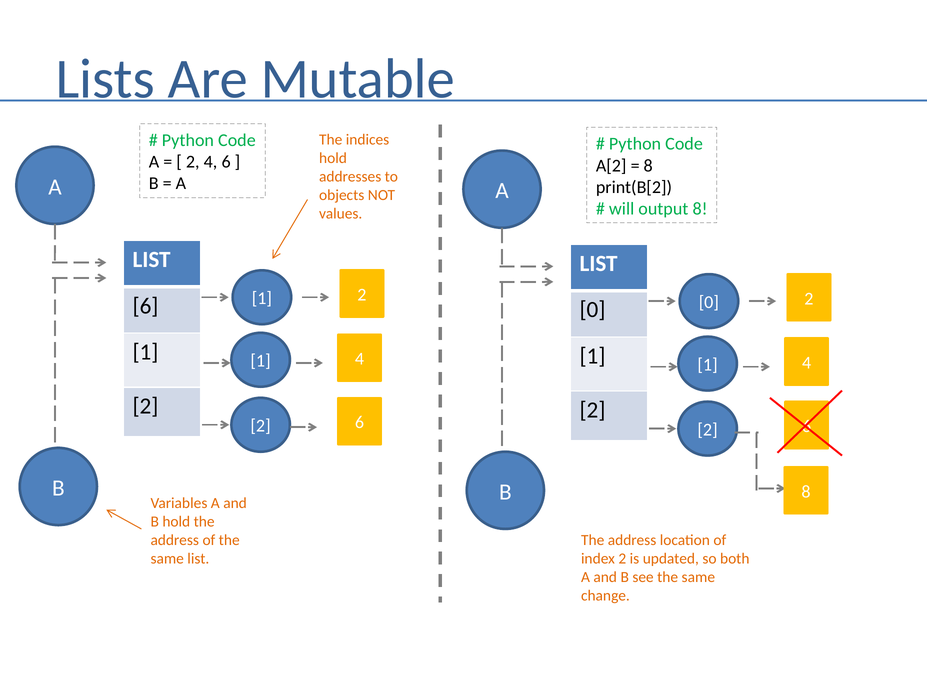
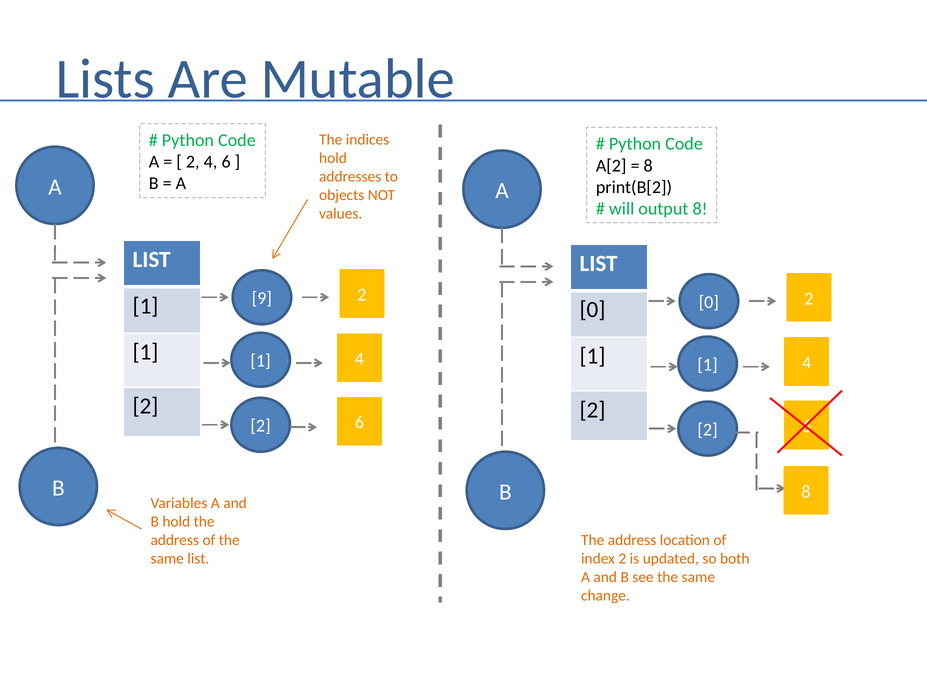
1: 1 -> 9 (262, 299)
6: 6 -> 1 (146, 306)
